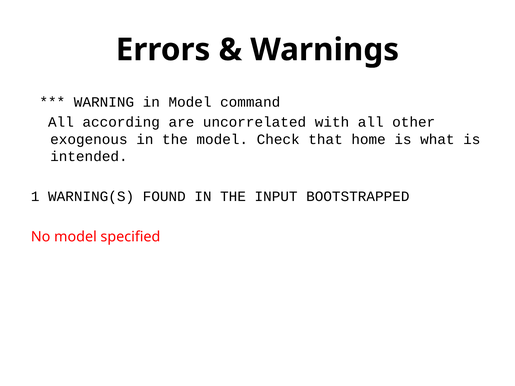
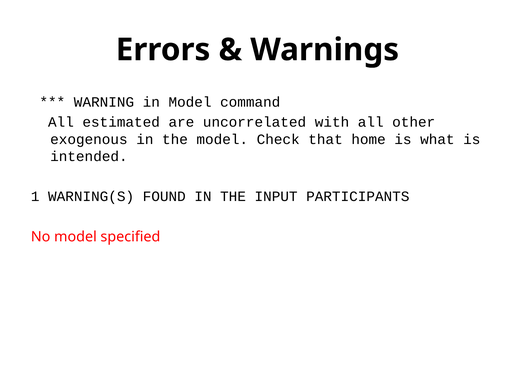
according: according -> estimated (121, 122)
BOOTSTRAPPED: BOOTSTRAPPED -> PARTICIPANTS (358, 197)
